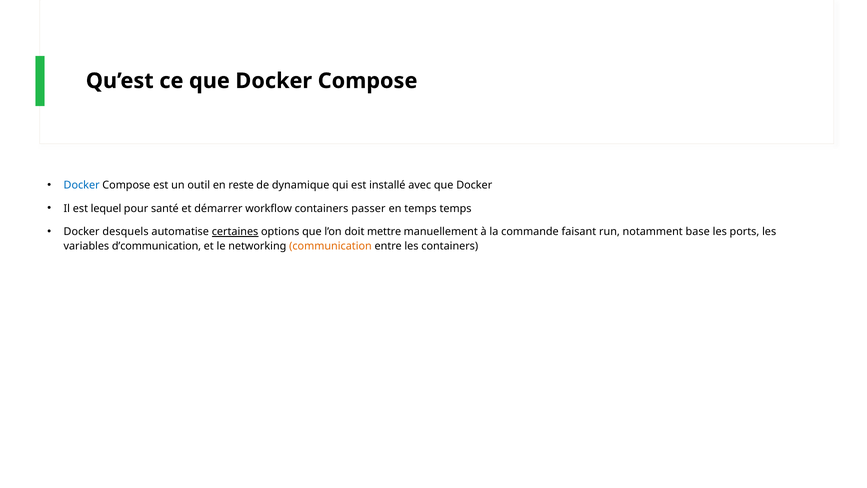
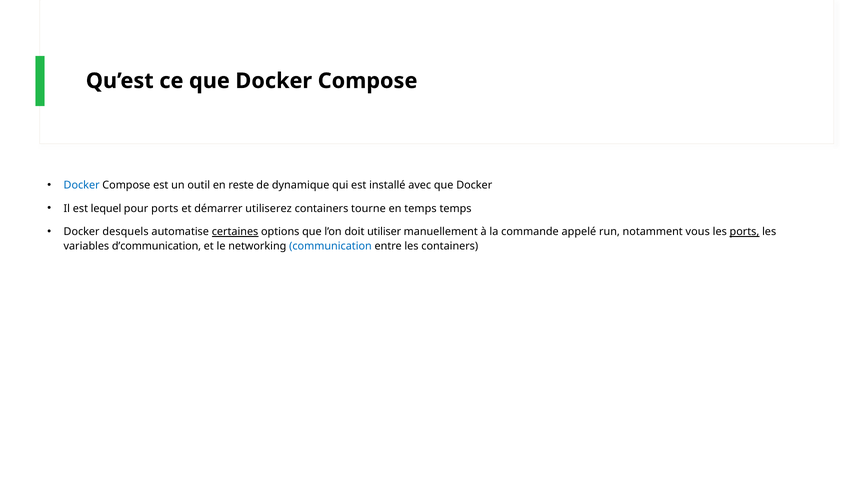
pour santé: santé -> ports (165, 208)
workflow: workflow -> utiliserez (269, 208)
passer: passer -> tourne (368, 208)
mettre: mettre -> utiliser (384, 232)
faisant: faisant -> appelé (579, 232)
base: base -> vous (698, 232)
ports underline: none -> present (744, 232)
communication colour: orange -> blue (330, 246)
